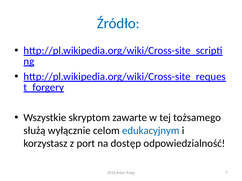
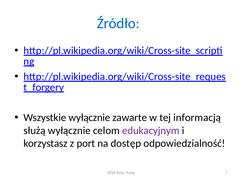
Wszystkie skryptom: skryptom -> wyłącznie (89, 118)
tożsamego: tożsamego -> informacją (197, 118)
edukacyjnym colour: blue -> purple (151, 131)
